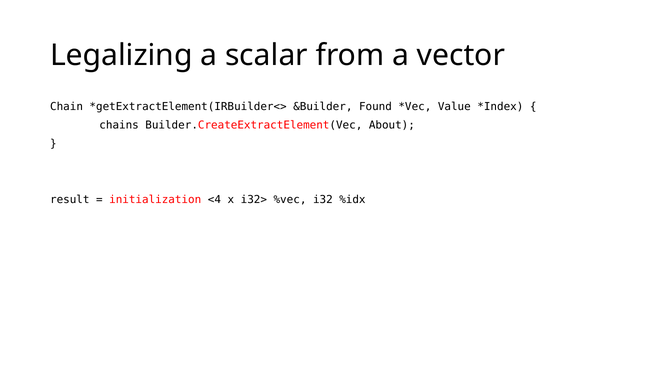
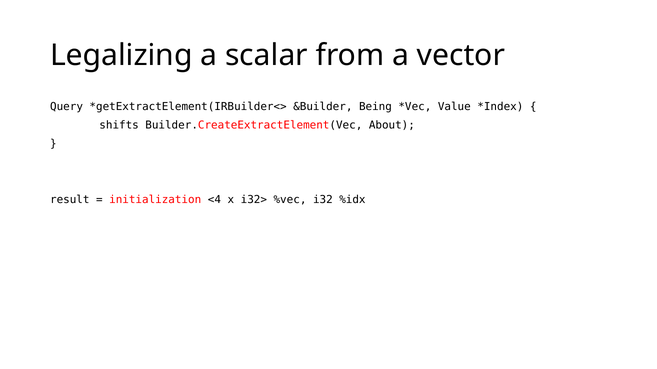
Chain: Chain -> Query (67, 107)
Found: Found -> Being (375, 107)
chains: chains -> shifts (119, 125)
